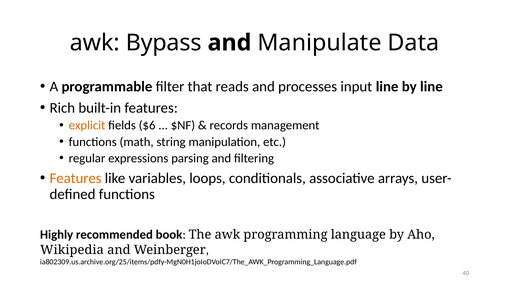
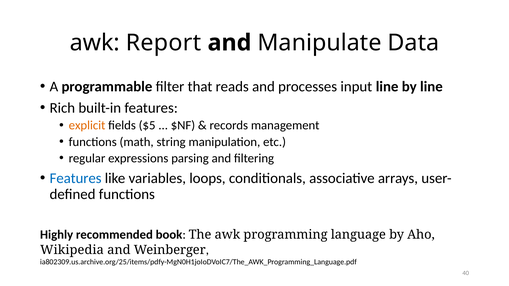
Bypass: Bypass -> Report (163, 43)
$6: $6 -> $5 (147, 126)
Features colour: orange -> blue (76, 179)
